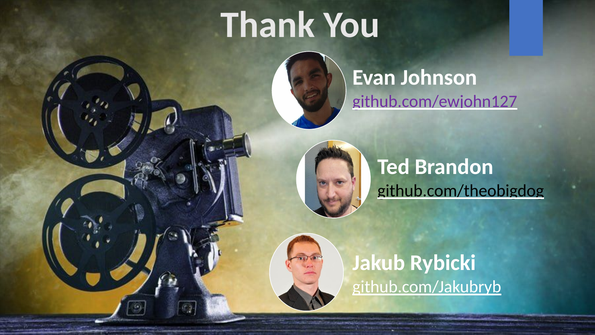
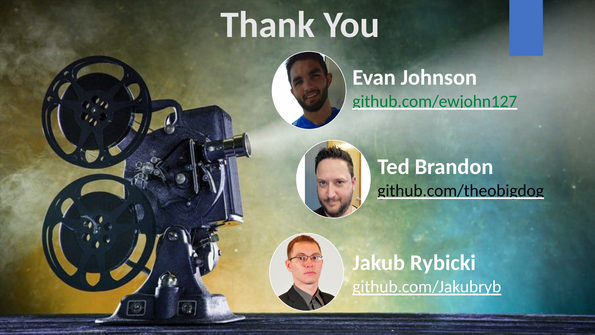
github.com/ewjohn127 colour: purple -> green (435, 101)
